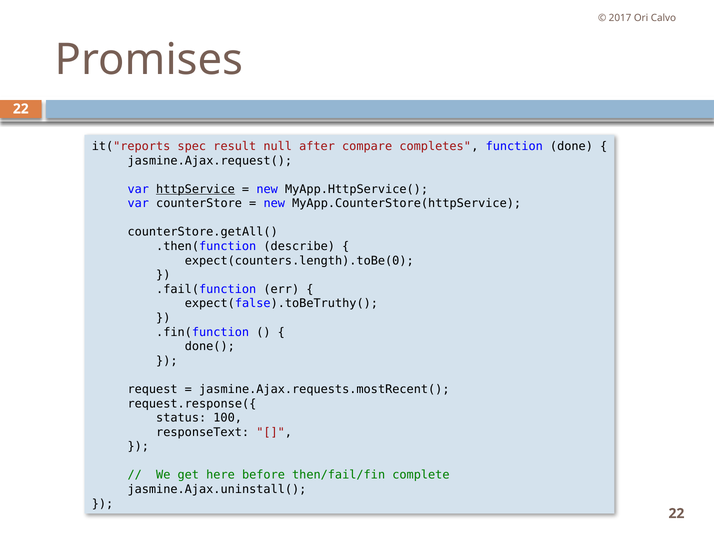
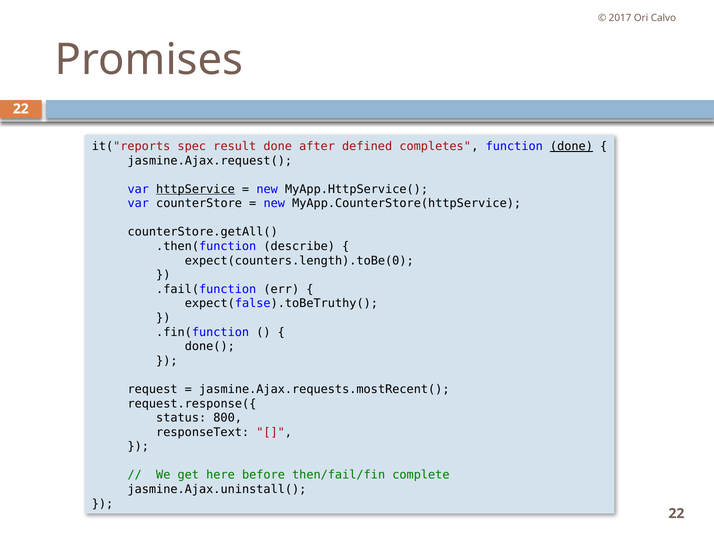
result null: null -> done (278, 146)
compare: compare -> defined (367, 146)
done underline: none -> present (571, 146)
100: 100 -> 800 (228, 417)
